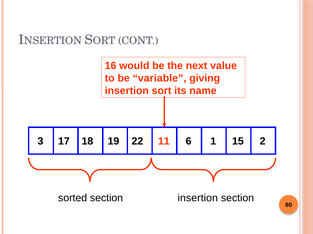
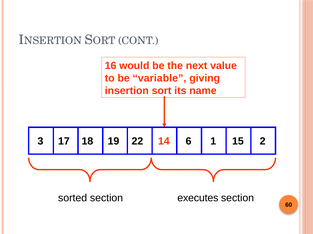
11: 11 -> 14 (164, 142)
section insertion: insertion -> executes (198, 199)
